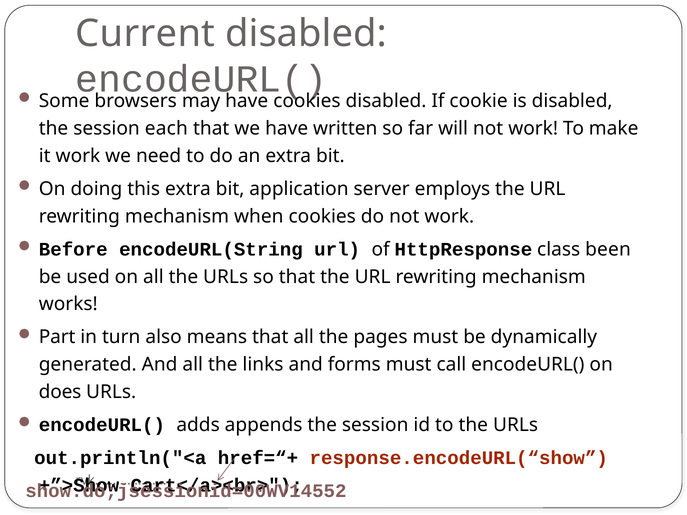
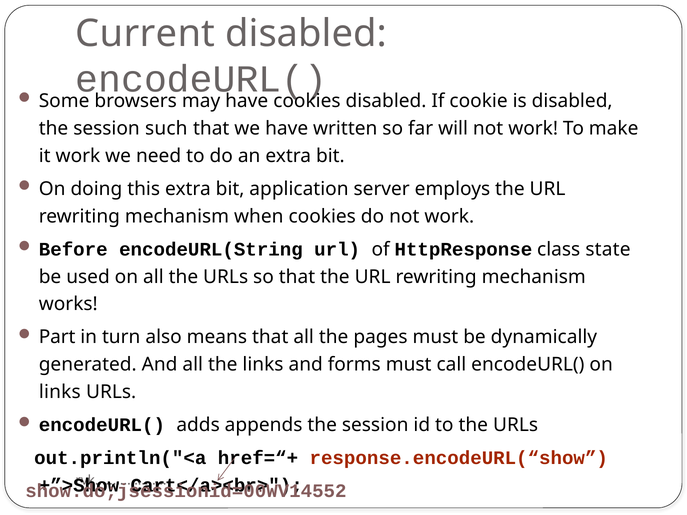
each: each -> such (166, 128)
been: been -> state (608, 249)
does: does -> links (60, 392)
